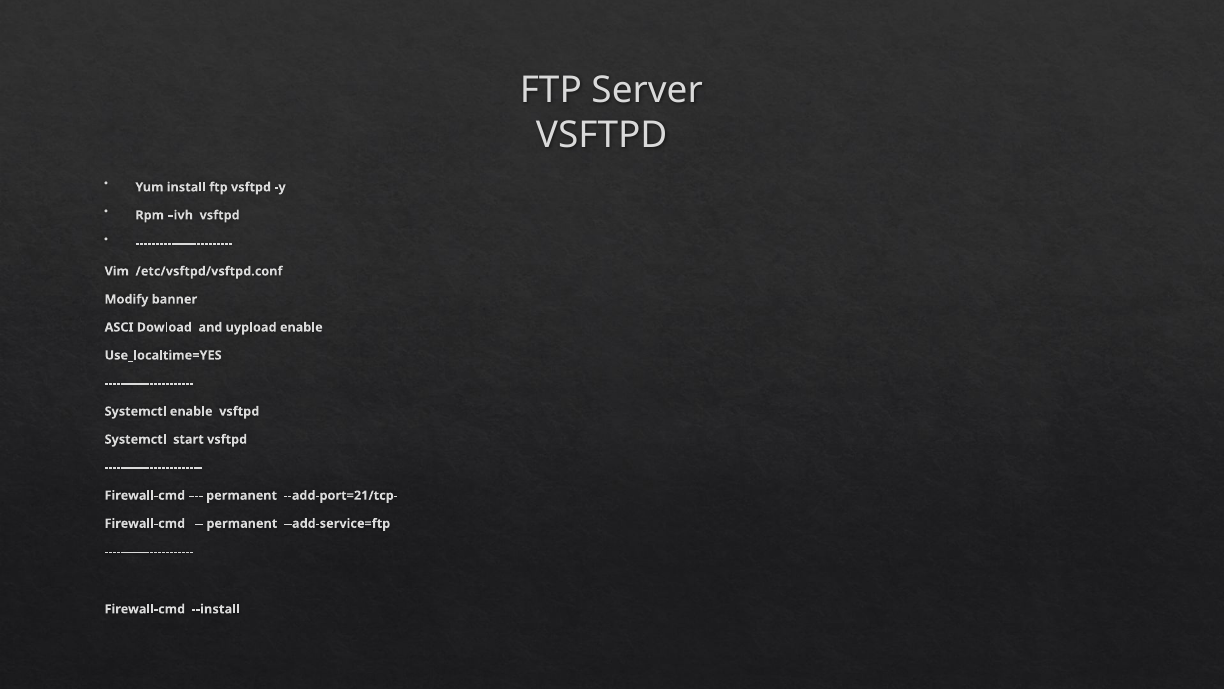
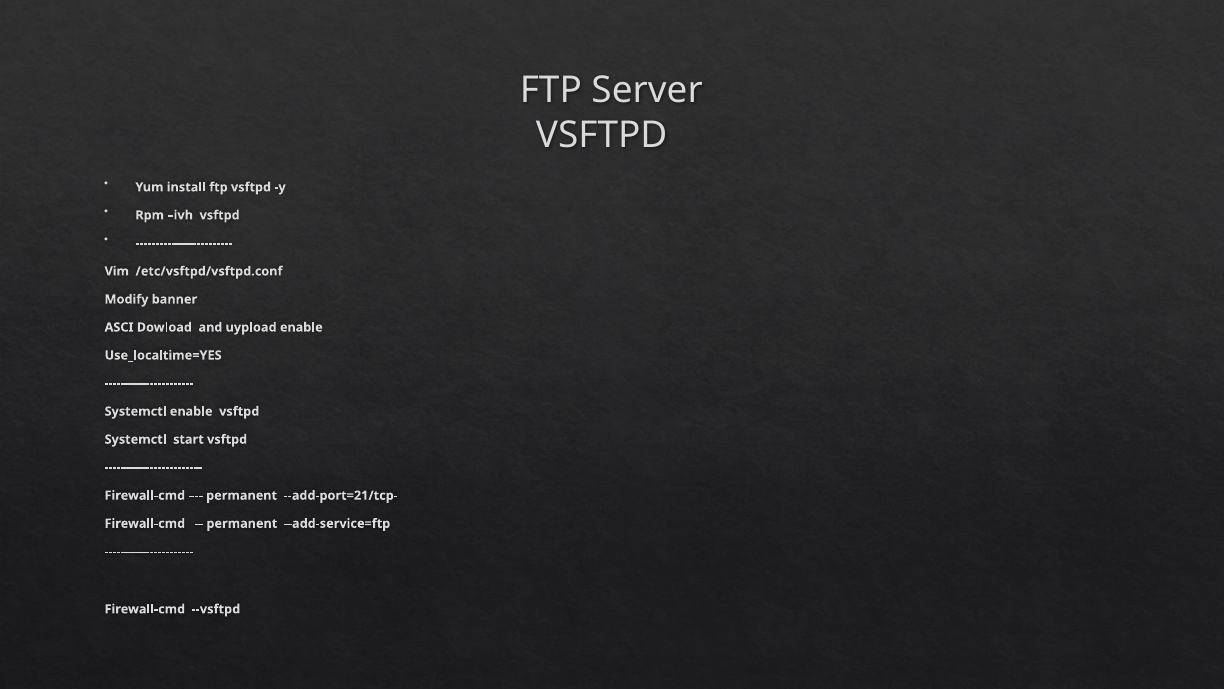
--install: --install -> --vsftpd (216, 609)
